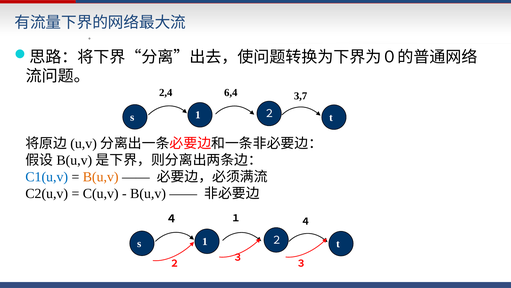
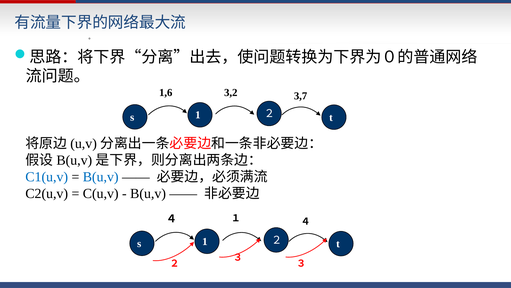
2,4: 2,4 -> 1,6 (166, 92)
6,4: 6,4 -> 3,2 (231, 92)
B(u,v colour: orange -> blue (101, 177)
